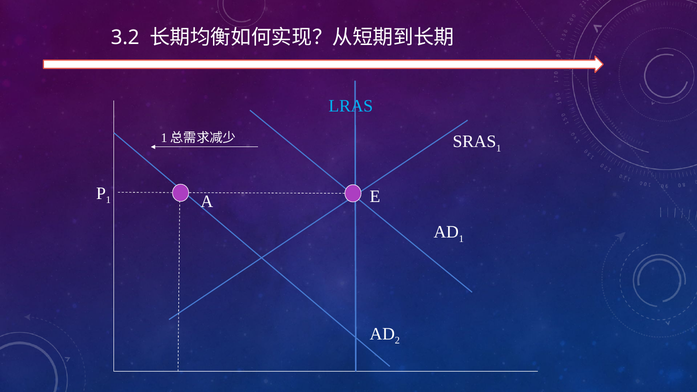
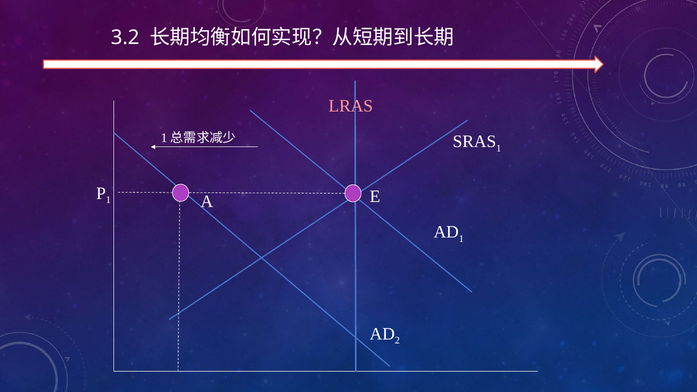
LRAS colour: light blue -> pink (351, 106)
